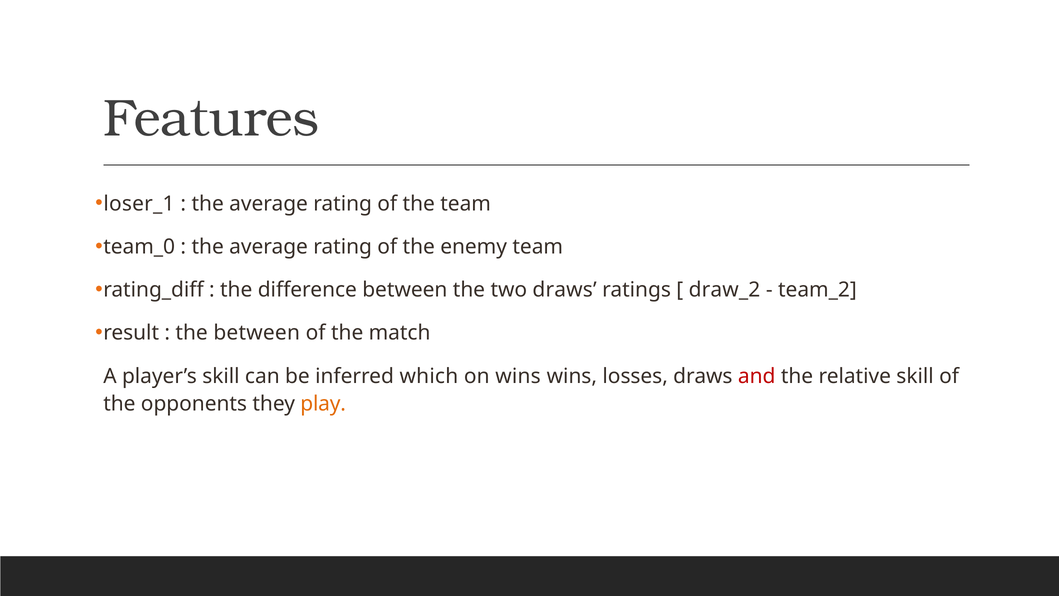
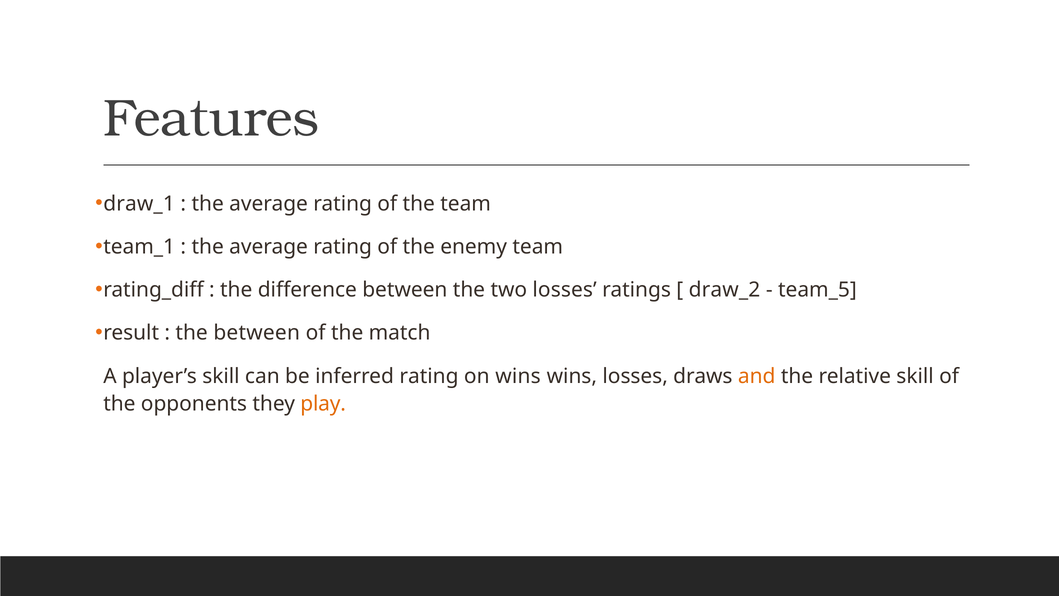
loser_1: loser_1 -> draw_1 (139, 204)
team_0: team_0 -> team_1 (139, 247)
two draws: draws -> losses (565, 290)
team_2: team_2 -> team_5 (817, 290)
inferred which: which -> rating (429, 376)
and colour: red -> orange (757, 376)
